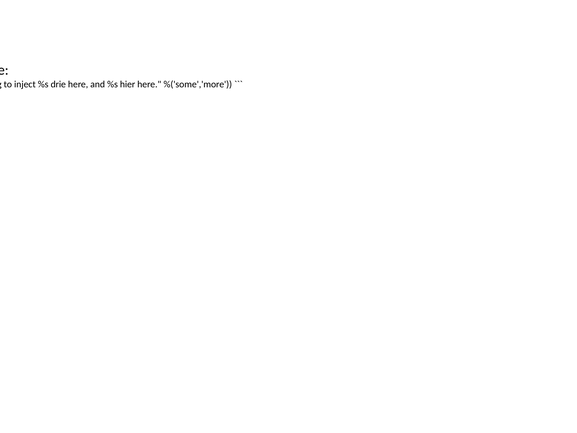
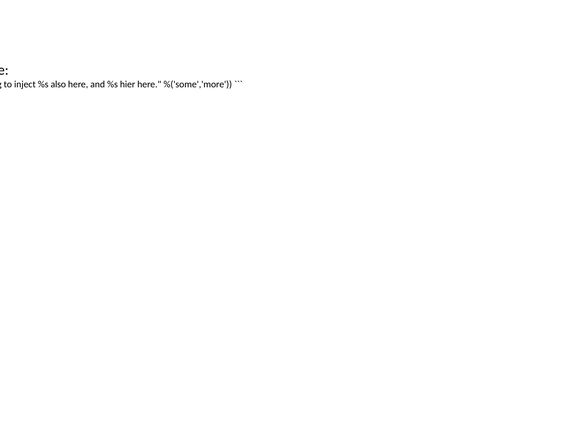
drie: drie -> also (58, 84)
